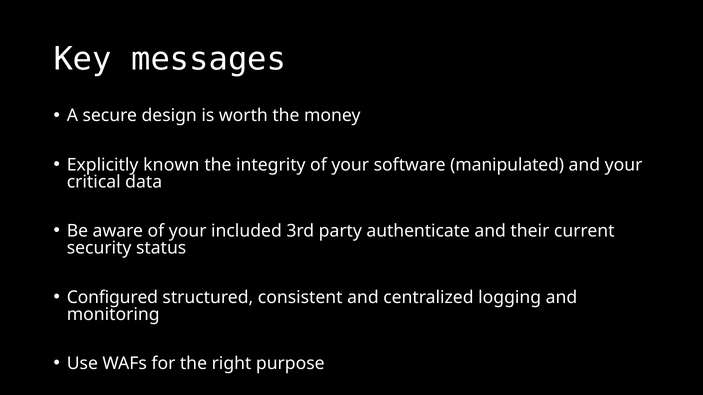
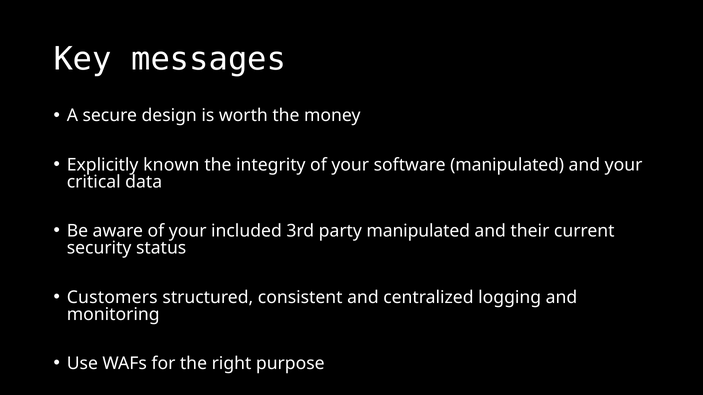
party authenticate: authenticate -> manipulated (418, 231)
Configured: Configured -> Customers (112, 298)
